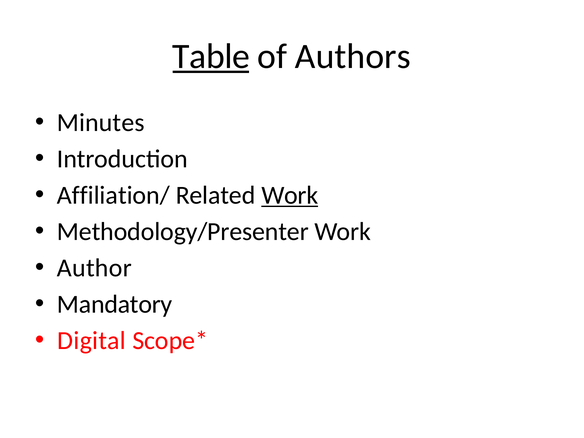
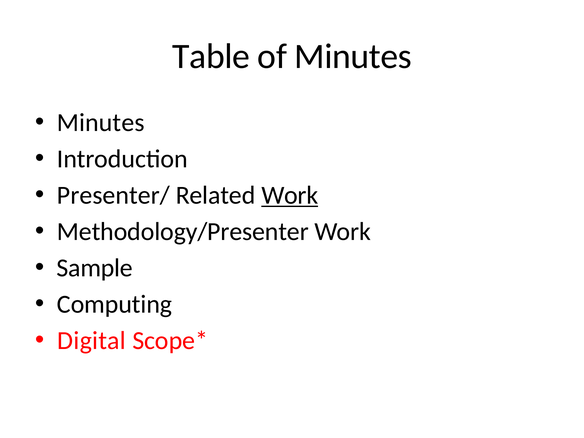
Table underline: present -> none (211, 57)
of Authors: Authors -> Minutes (353, 57)
Affiliation/: Affiliation/ -> Presenter/ (113, 195)
Author: Author -> Sample (95, 268)
Mandatory: Mandatory -> Computing (115, 304)
